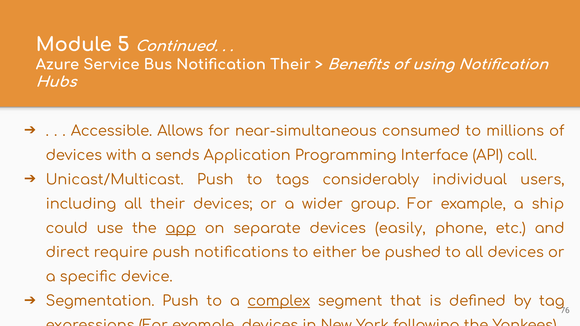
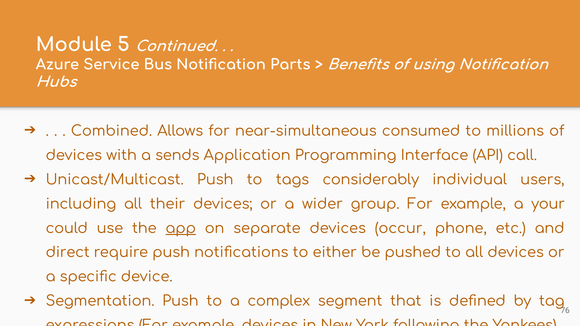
Notification Their: Their -> Parts (290, 65)
Accessible: Accessible -> Combined (111, 131)
ship: ship -> your (548, 204)
easily: easily -> occur (400, 228)
complex underline: present -> none (279, 301)
